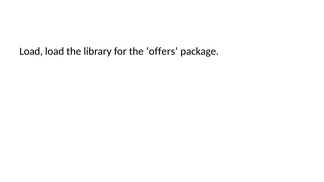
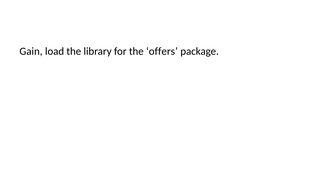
Load: Load -> Gain (31, 51)
